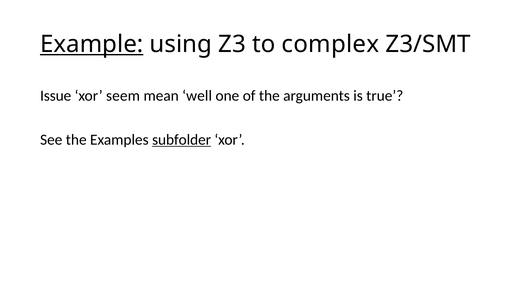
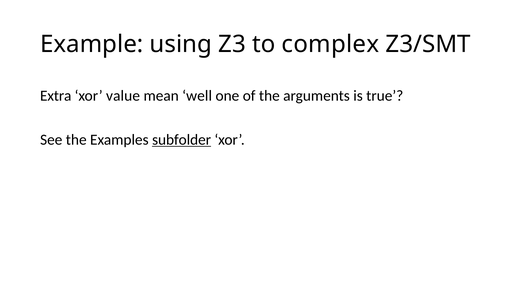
Example underline: present -> none (92, 44)
Issue: Issue -> Extra (56, 96)
seem: seem -> value (123, 96)
